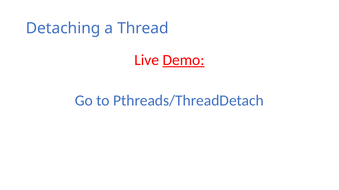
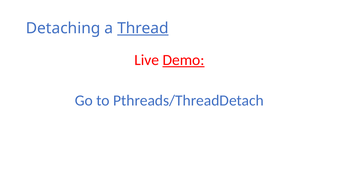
Thread underline: none -> present (143, 28)
